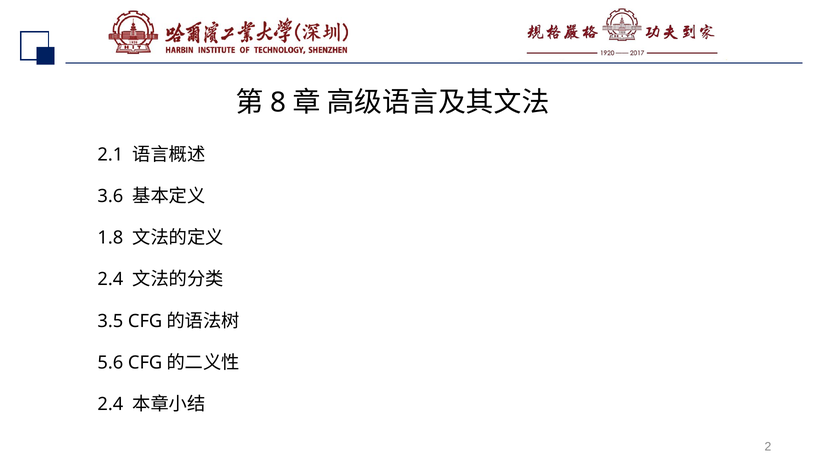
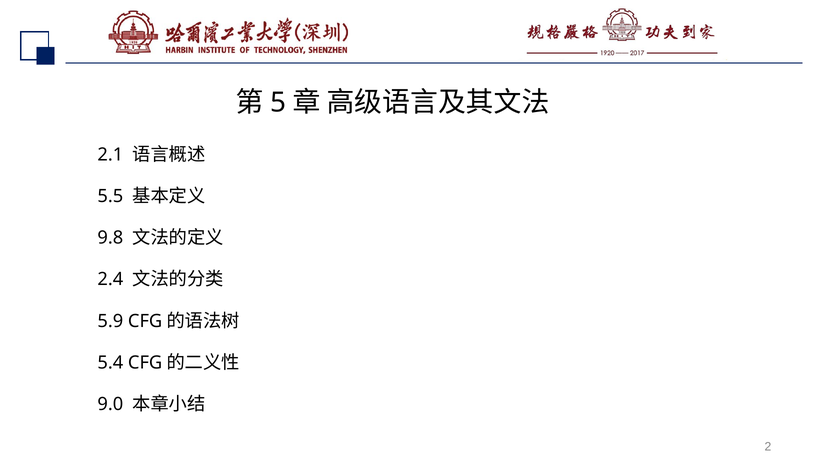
8: 8 -> 5 (278, 103)
3.6: 3.6 -> 5.5 (110, 196)
1.8: 1.8 -> 9.8 (110, 238)
3.5: 3.5 -> 5.9 (110, 321)
5.6: 5.6 -> 5.4 (110, 362)
2.4: 2.4 -> 9.0 (110, 404)
